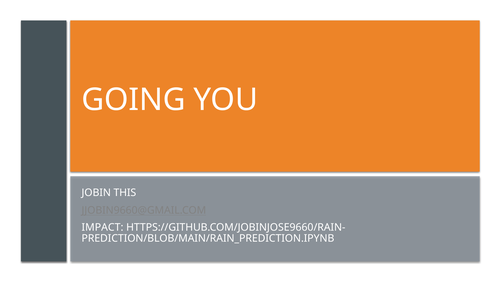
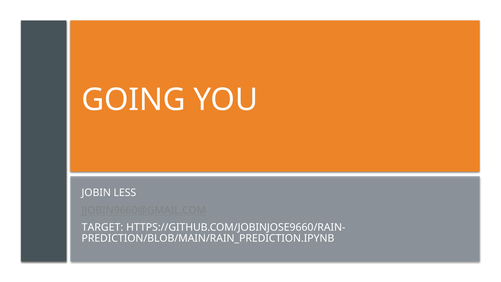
THIS: THIS -> LESS (125, 192)
IMPACT: IMPACT -> TARGET (102, 227)
